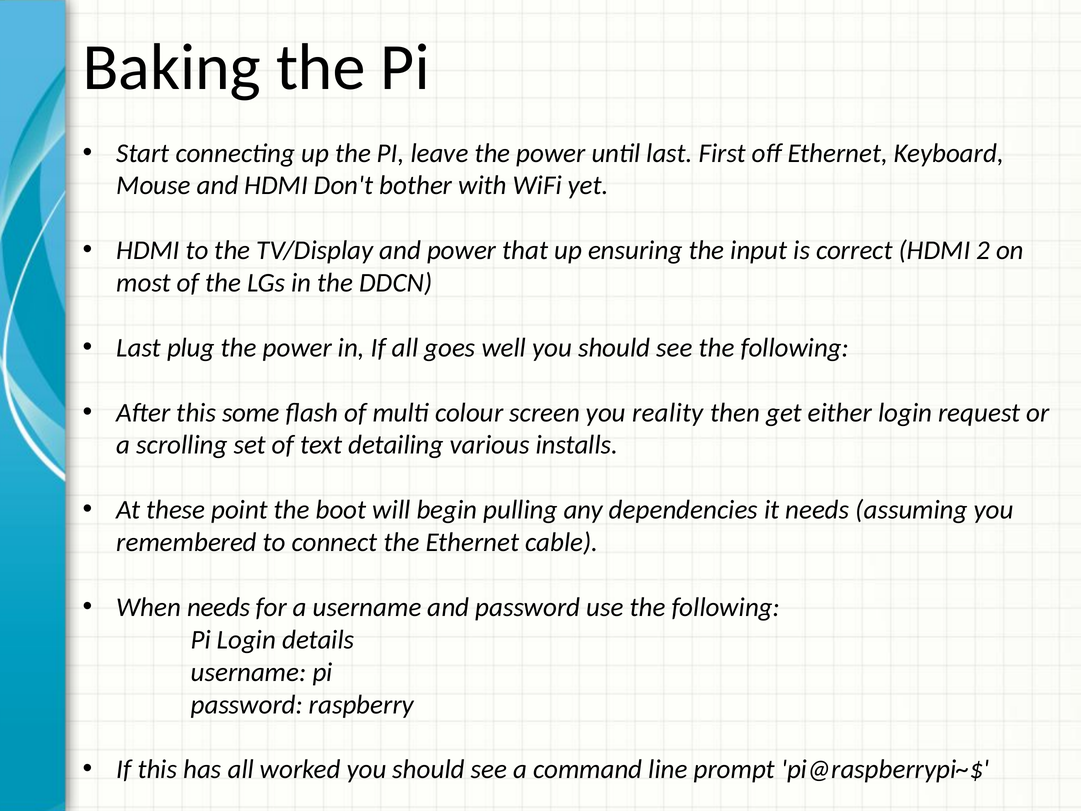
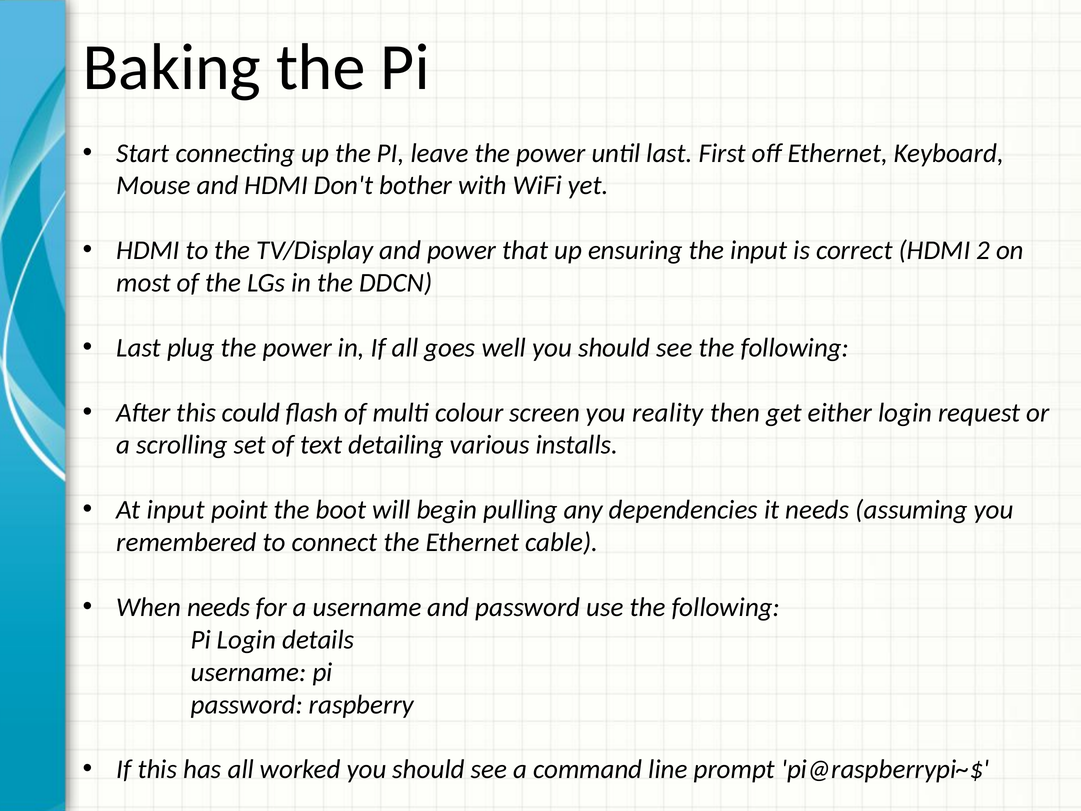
some: some -> could (251, 413)
At these: these -> input (176, 510)
